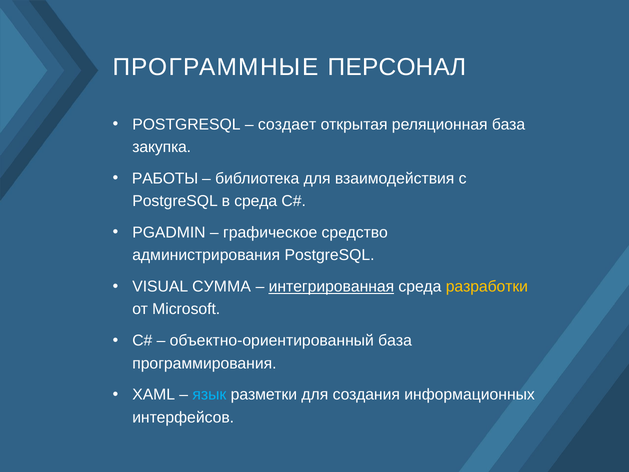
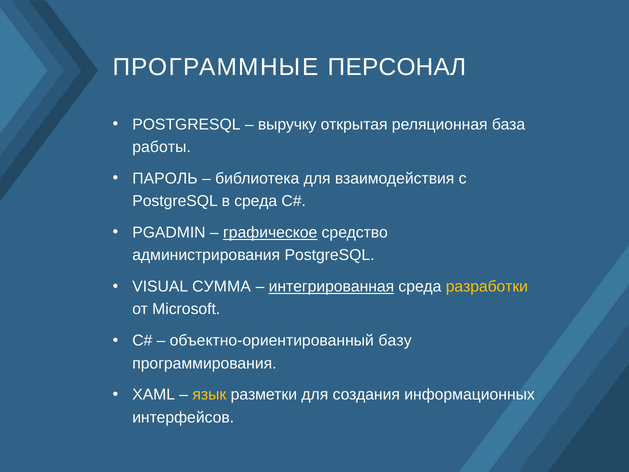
создает: создает -> выручку (287, 124)
закупка: закупка -> работы (162, 147)
РАБОТЫ: РАБОТЫ -> ПАРОЛЬ (165, 178)
графическое underline: none -> present (270, 232)
объектно-ориентированный база: база -> базу (395, 341)
язык colour: light blue -> yellow (209, 395)
